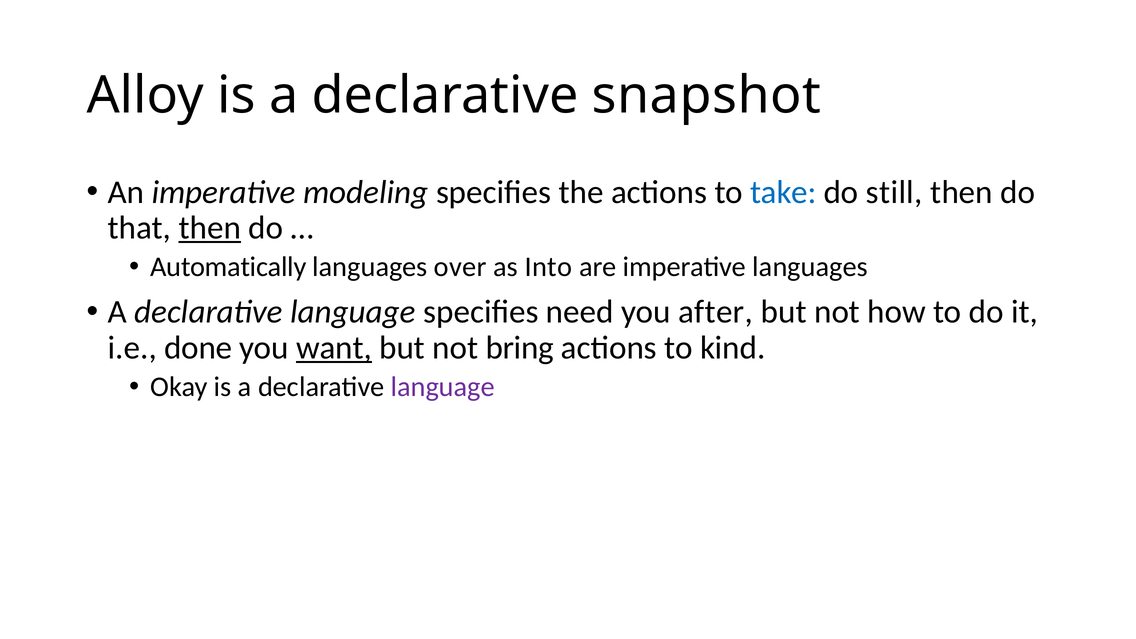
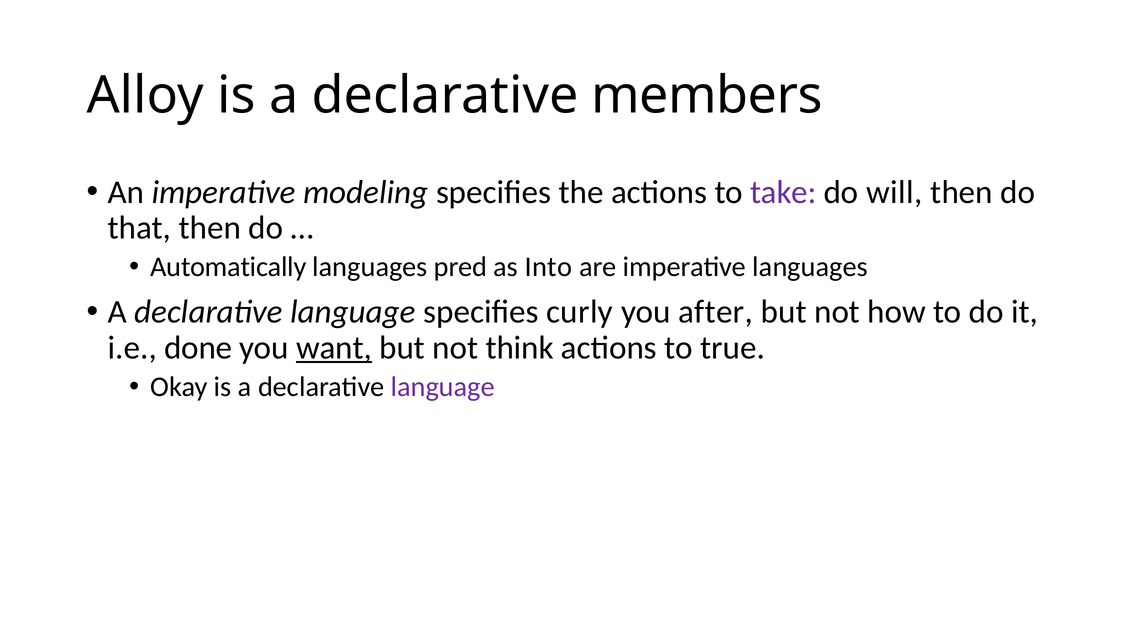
snapshot: snapshot -> members (707, 95)
take colour: blue -> purple (783, 192)
still: still -> will (894, 192)
then underline: present -> none (210, 228)
over: over -> pred (461, 267)
need: need -> curly (580, 312)
bring: bring -> think (520, 348)
kind: kind -> true (733, 348)
